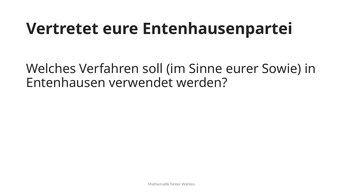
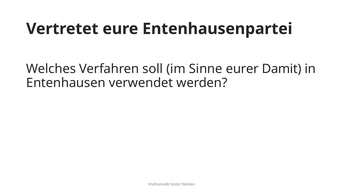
Sowie: Sowie -> Damit (282, 69)
